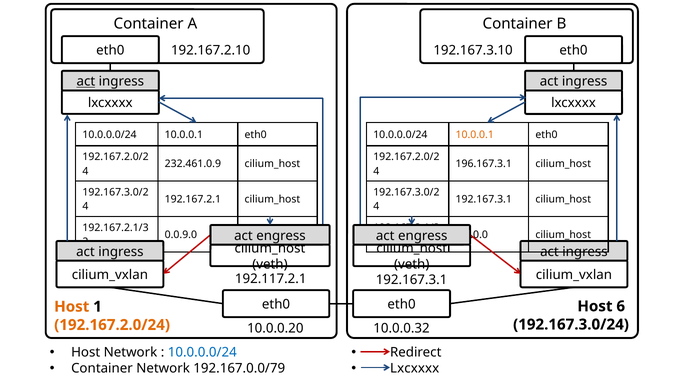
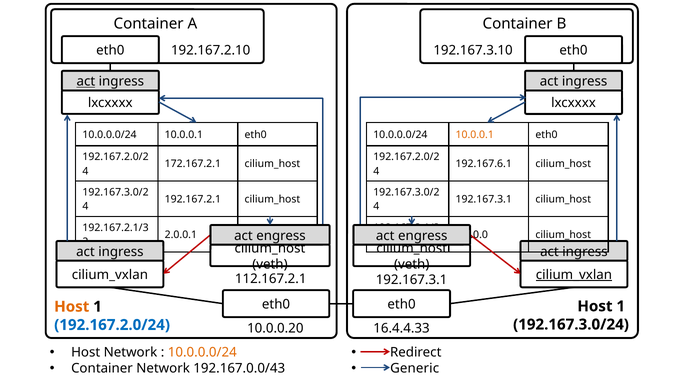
232.461.0.9: 232.461.0.9 -> 172.167.2.1 (193, 164)
196.167.3.1: 196.167.3.1 -> 192.167.6.1 (484, 164)
0.0.9.0: 0.0.9.0 -> 2.0.0.1 (181, 235)
cilium_vxlan underline: none -> present (574, 275)
192.117.2.1: 192.117.2.1 -> 112.167.2.1 (271, 279)
eth0 Host 6: 6 -> 1 (621, 306)
192.167.2.0/24 colour: orange -> blue (112, 325)
10.0.0.32: 10.0.0.32 -> 16.4.4.33 (402, 328)
10.0.0.0/24 colour: blue -> orange (202, 352)
192.167.0.0/79: 192.167.0.0/79 -> 192.167.0.0/43 (239, 368)
Lxcxxxx: Lxcxxxx -> Generic (415, 368)
